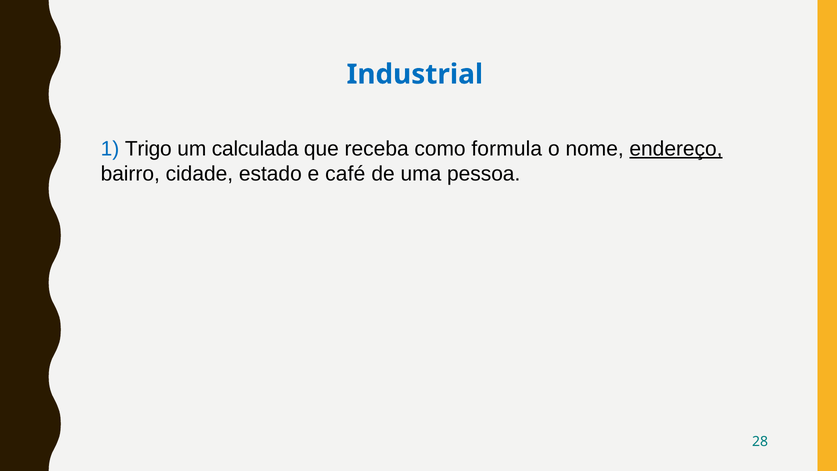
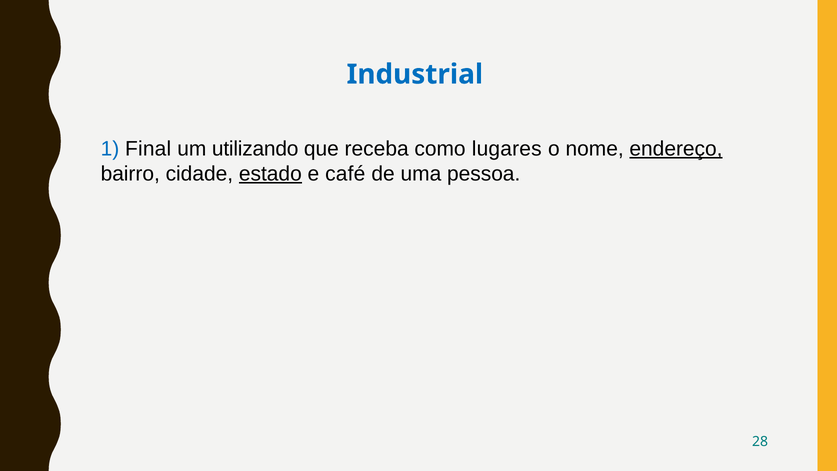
Trigo: Trigo -> Final (148, 149)
calculada: calculada -> utilizando (255, 149)
formula: formula -> lugares (507, 149)
estado underline: none -> present (270, 174)
